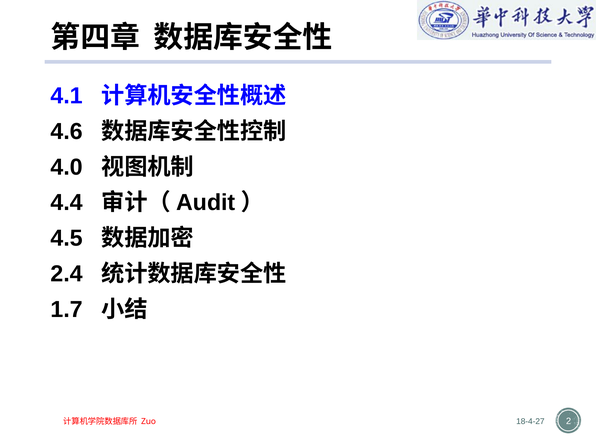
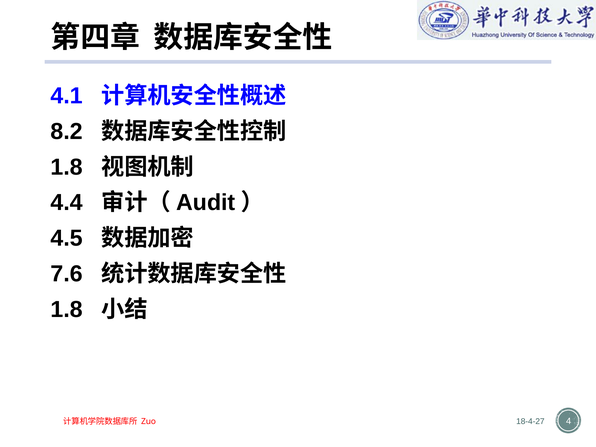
4.6: 4.6 -> 8.2 (67, 132)
4.0: 4.0 -> 1.8 (67, 167)
2.4: 2.4 -> 7.6 (67, 274)
1.7: 1.7 -> 1.8 (67, 309)
2: 2 -> 4 (569, 421)
